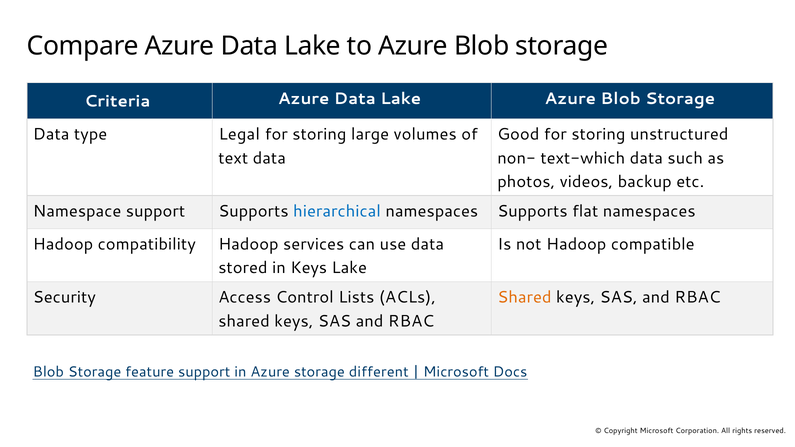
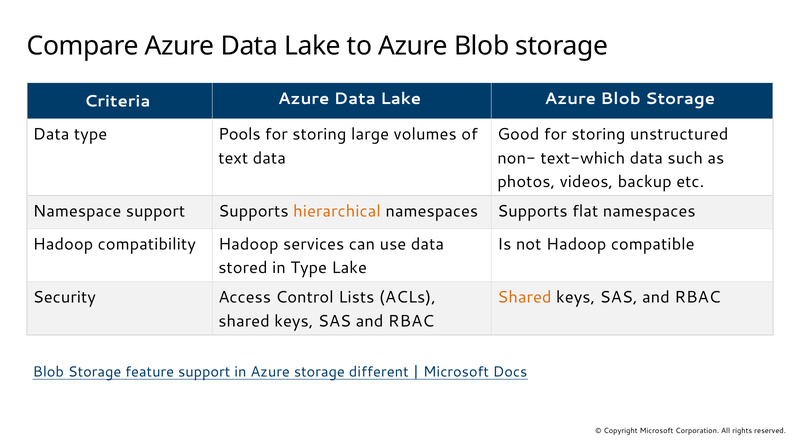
Legal: Legal -> Pools (239, 135)
hierarchical colour: blue -> orange (337, 211)
in Keys: Keys -> Type (309, 268)
